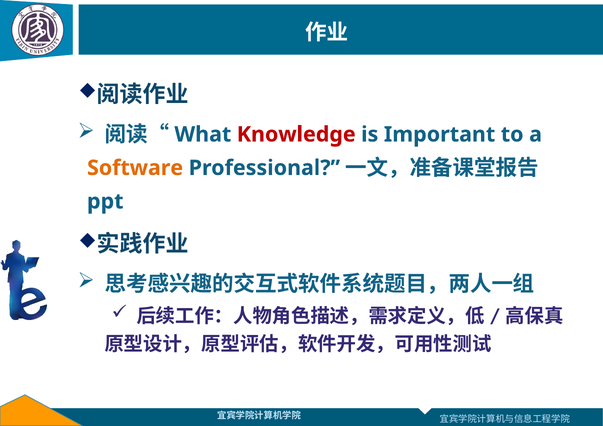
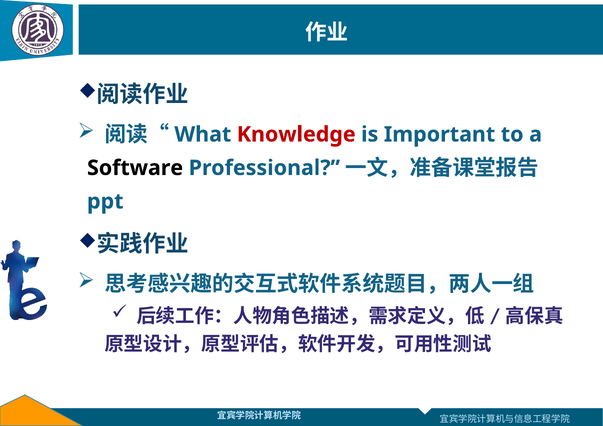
Software colour: orange -> black (135, 168)
